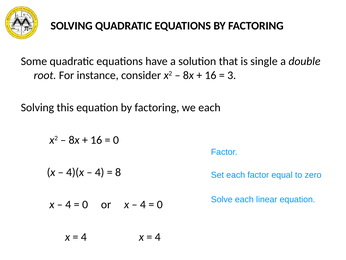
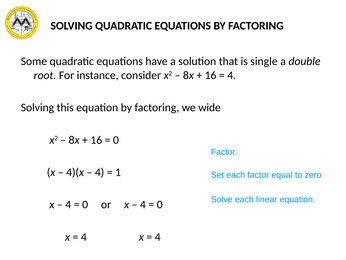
3: 3 -> 4 (232, 75)
we each: each -> wide (210, 107)
8: 8 -> 1 (118, 172)
